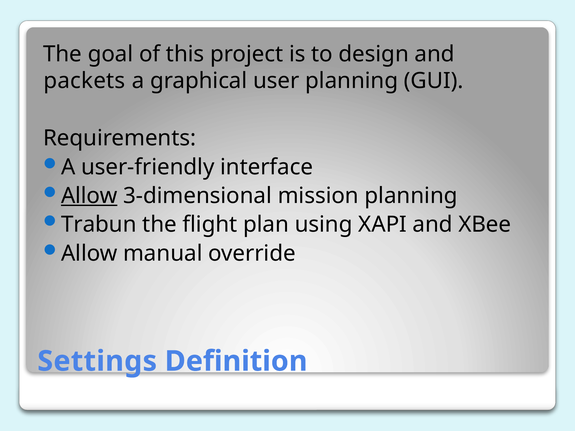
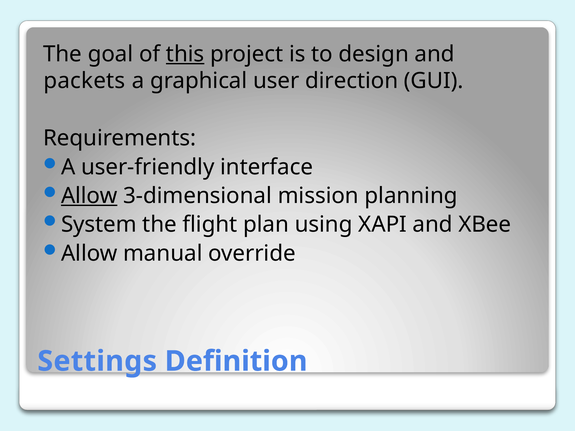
this underline: none -> present (185, 54)
user planning: planning -> direction (352, 81)
Trabun: Trabun -> System (99, 225)
